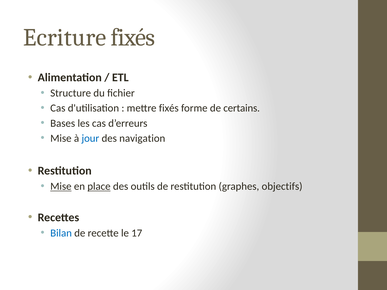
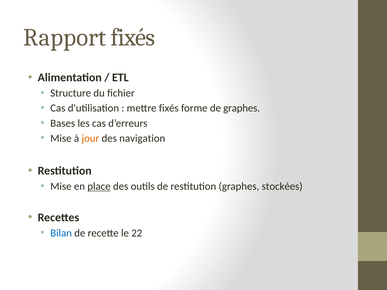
Ecriture: Ecriture -> Rapport (65, 38)
de certains: certains -> graphes (242, 108)
jour colour: blue -> orange (90, 138)
Mise underline: present -> none (61, 187)
objectifs: objectifs -> stockées (282, 187)
17: 17 -> 22 (137, 233)
